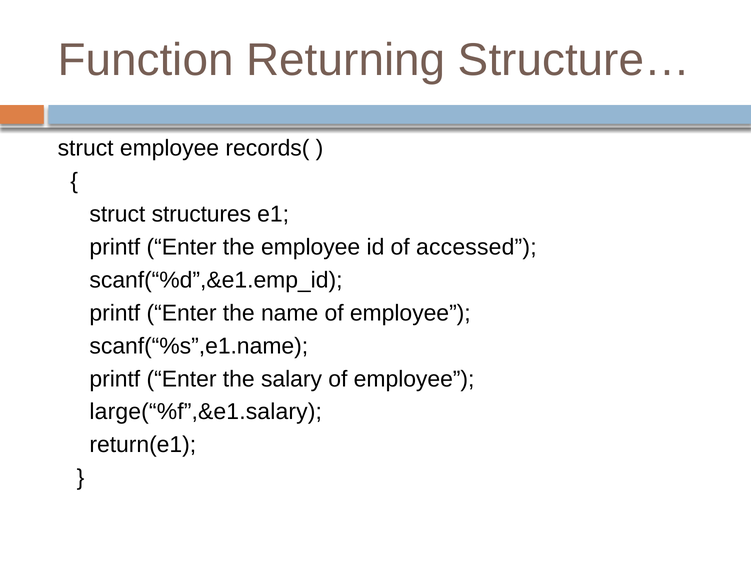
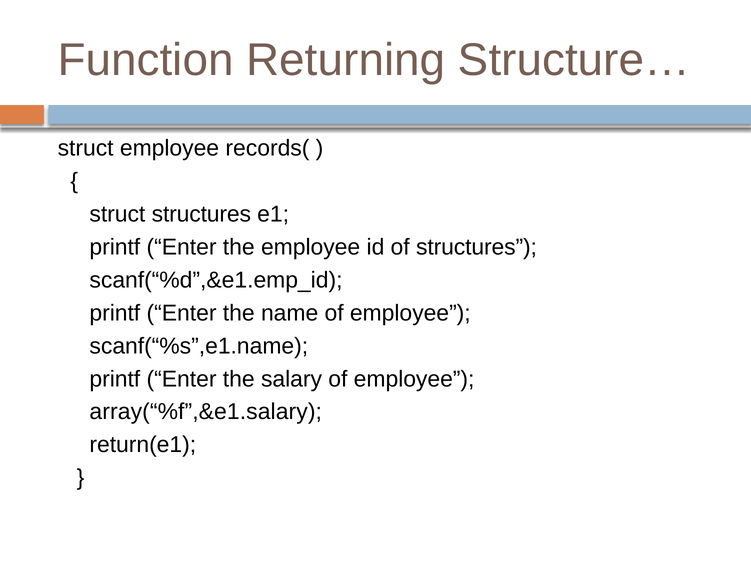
of accessed: accessed -> structures (477, 247)
large(“%f”,&e1.salary: large(“%f”,&e1.salary -> array(“%f”,&e1.salary (206, 412)
